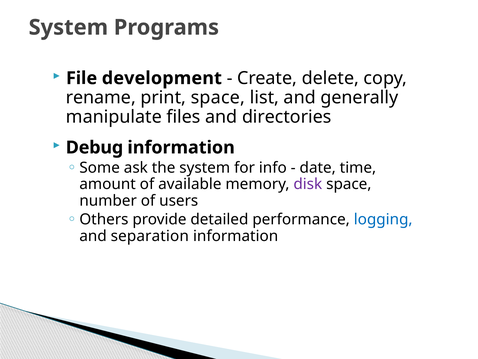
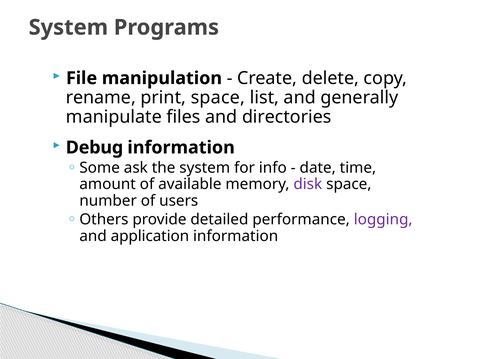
development: development -> manipulation (162, 78)
logging colour: blue -> purple (383, 219)
separation: separation -> application (150, 236)
